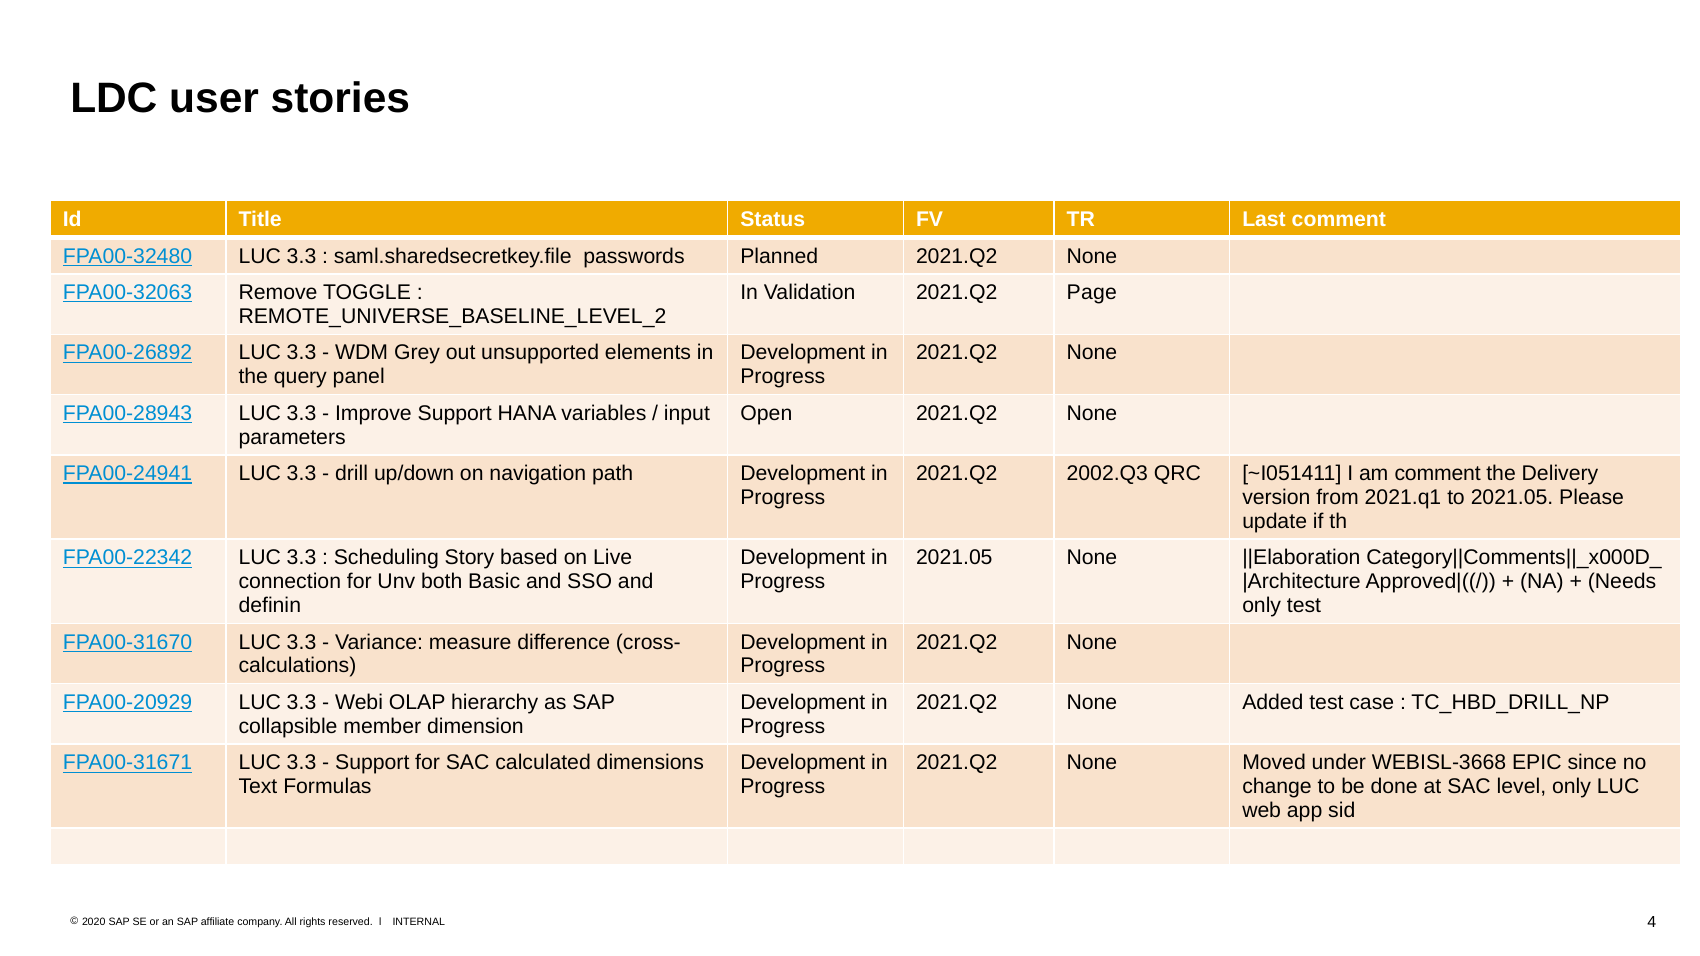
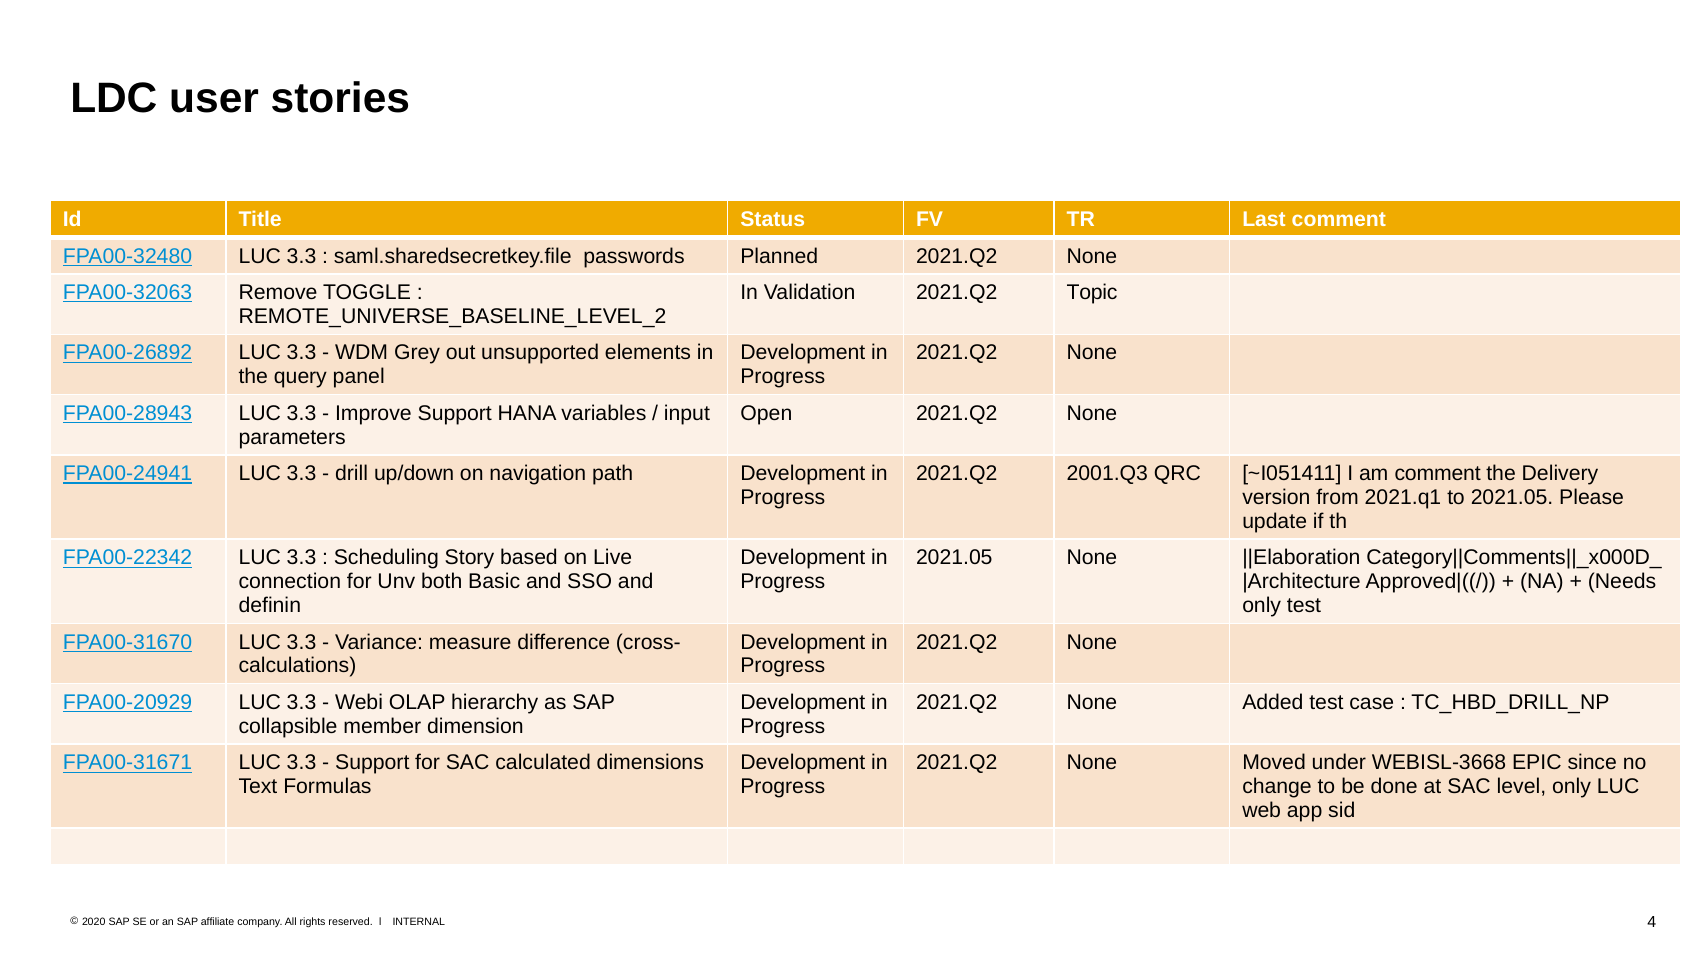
Page: Page -> Topic (1092, 293)
2002.Q3: 2002.Q3 -> 2001.Q3 (1107, 474)
